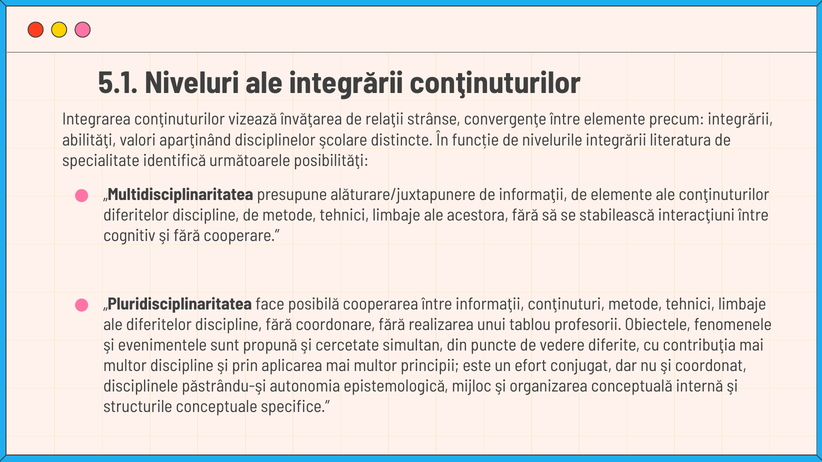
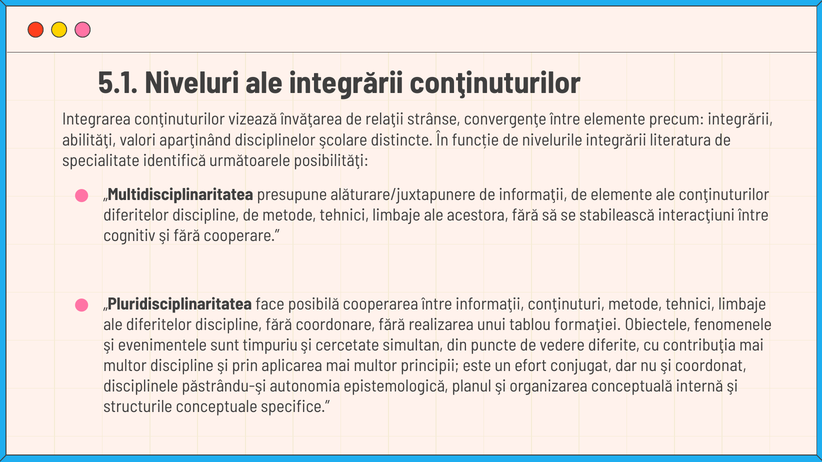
profesorii: profesorii -> formaţiei (588, 325)
propună: propună -> timpuriu (270, 345)
mijloc: mijloc -> planul (472, 387)
